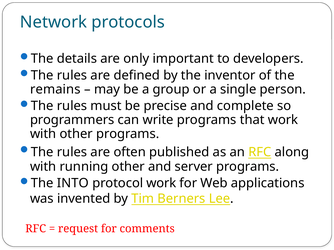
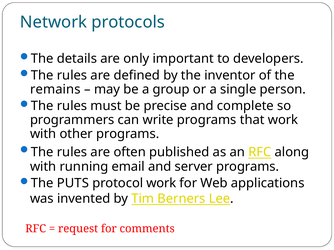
running other: other -> email (128, 167)
INTO: INTO -> PUTS (73, 184)
